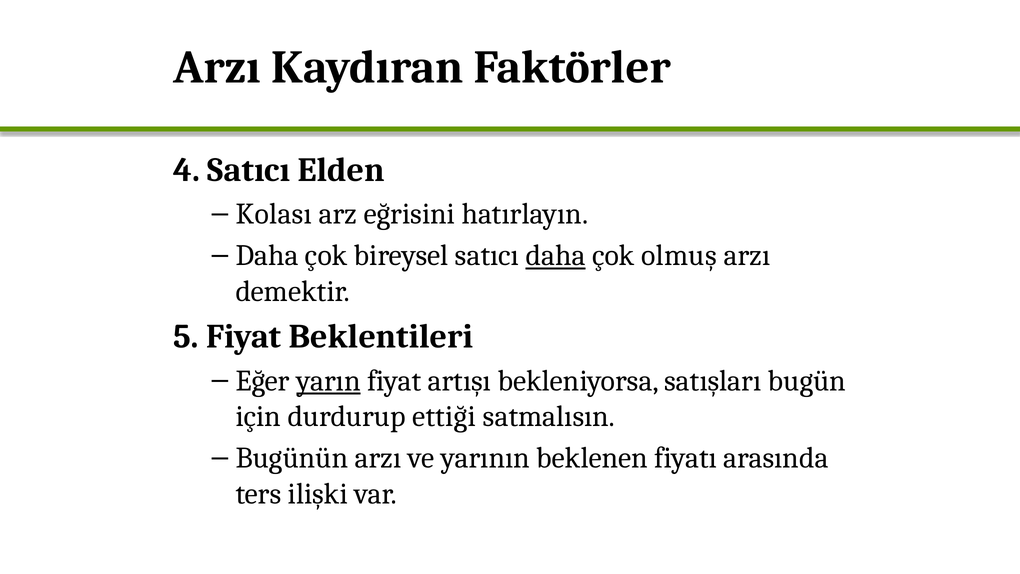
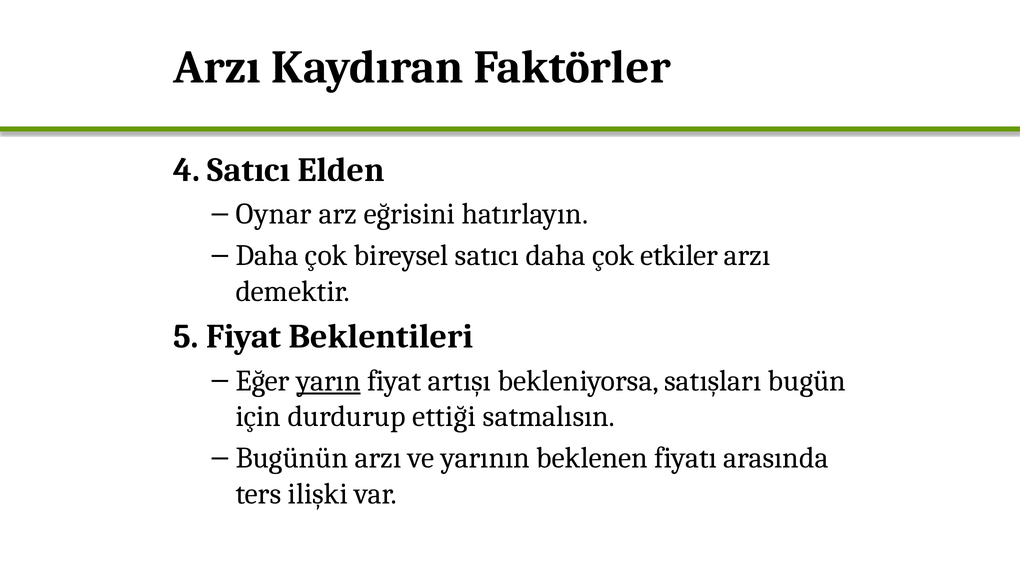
Kolası: Kolası -> Oynar (274, 214)
daha underline: present -> none (556, 256)
olmuş: olmuş -> etkiler (679, 256)
